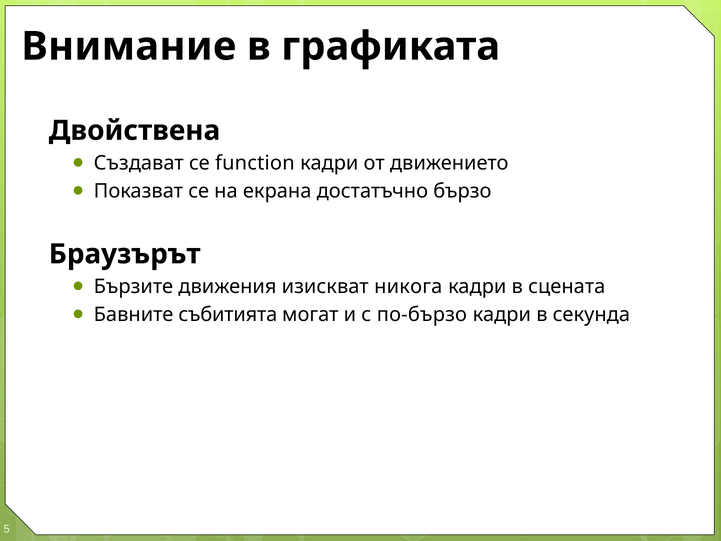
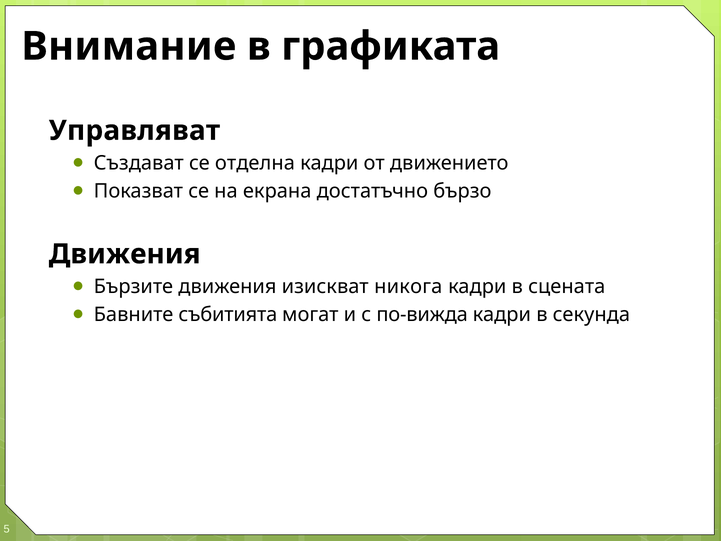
Двойствена: Двойствена -> Управляват (134, 131)
function: function -> отделна (255, 163)
Браузърът: Браузърът -> Движения (125, 254)
по-бързо: по-бързо -> по-вижда (422, 314)
